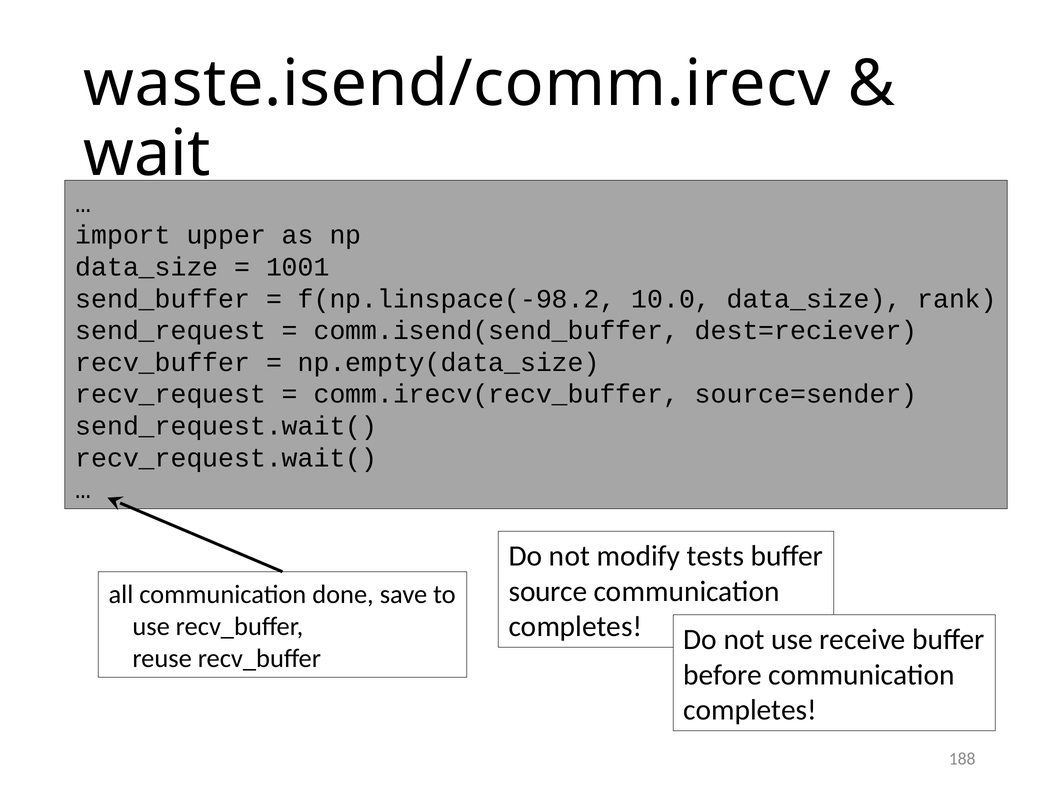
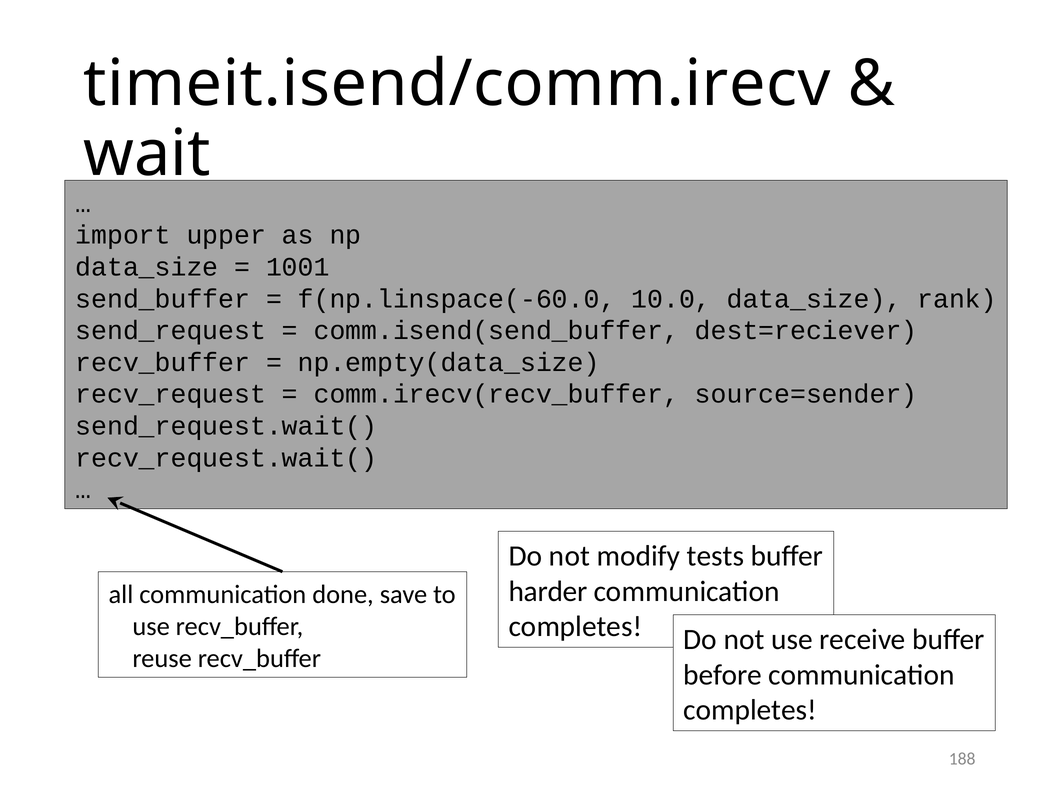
waste.isend/comm.irecv: waste.isend/comm.irecv -> timeit.isend/comm.irecv (457, 84)
f(np.linspace(-98.2: f(np.linspace(-98.2 -> f(np.linspace(-60.0 (457, 298)
source: source -> harder (548, 591)
